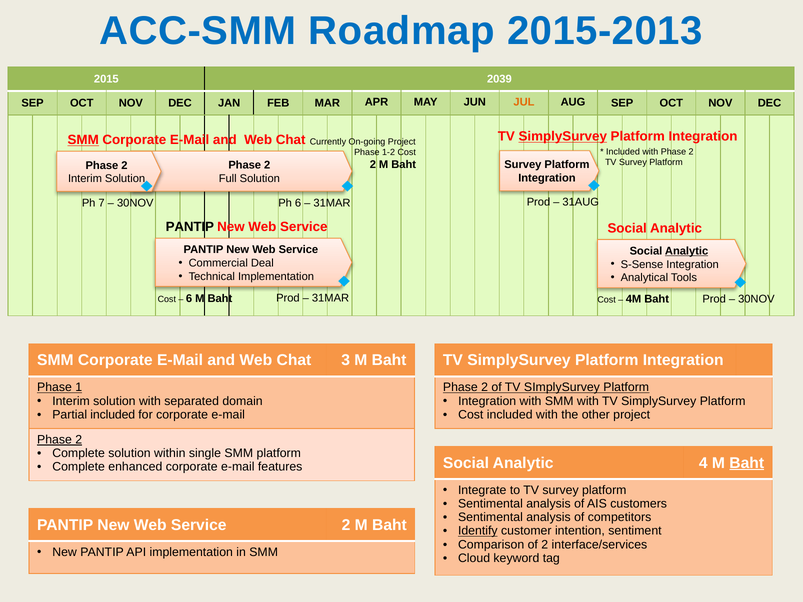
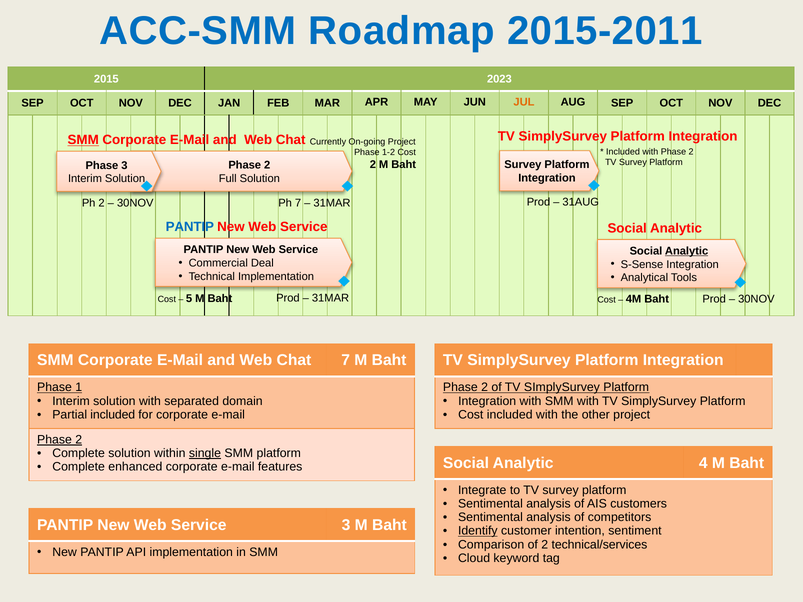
2015-2013: 2015-2013 -> 2015-2011 (605, 31)
2039: 2039 -> 2023 (499, 79)
SimplySurvey underline: present -> none (563, 137)
2: 2 -> 3 (124, 165)
Ph 7: 7 -> 2 (102, 203)
Ph 6: 6 -> 7 (298, 203)
PANTIP colour: black -> blue (190, 227)
6: 6 -> 5 (189, 299)
Chat 3: 3 -> 7 (346, 360)
single underline: none -> present (205, 453)
Baht underline: present -> none (747, 463)
Service 2: 2 -> 3 (346, 525)
interface/services: interface/services -> technical/services (599, 545)
